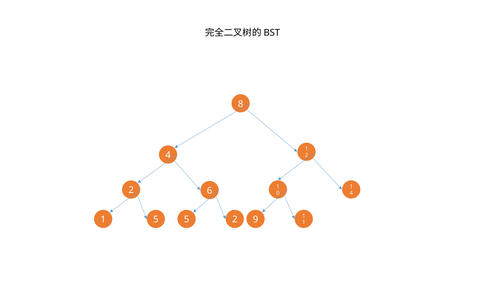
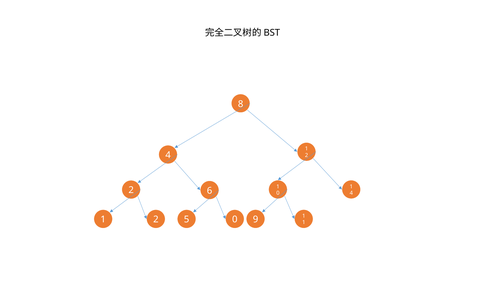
5: 5 -> 2 (156, 220)
5 2: 2 -> 0 (235, 220)
